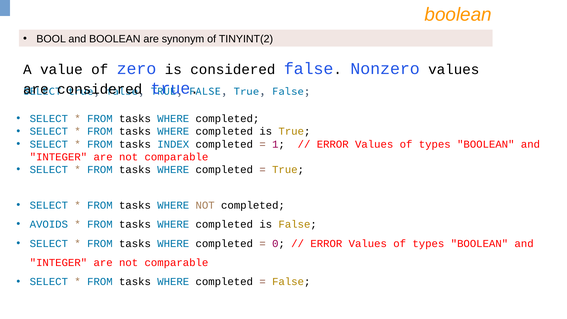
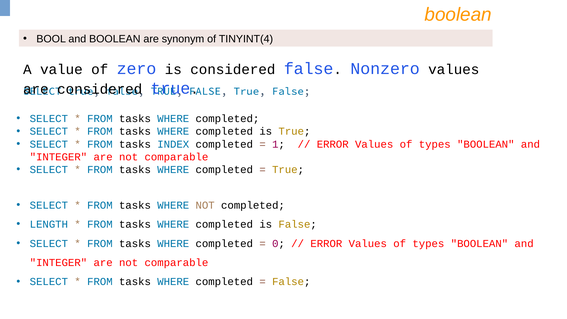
TINYINT(2: TINYINT(2 -> TINYINT(4 (246, 39)
AVOIDS: AVOIDS -> LENGTH (49, 224)
